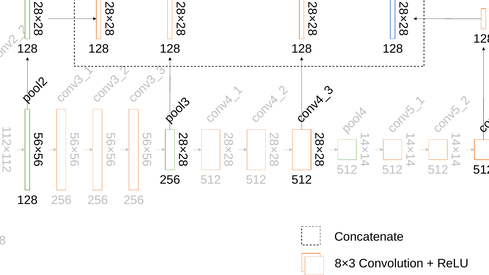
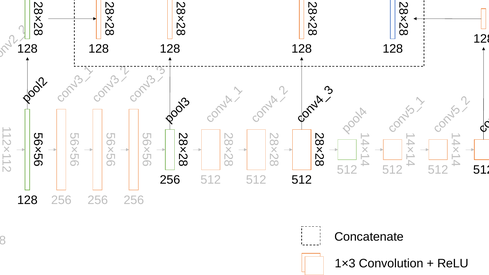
8×3: 8×3 -> 1×3 (345, 263)
